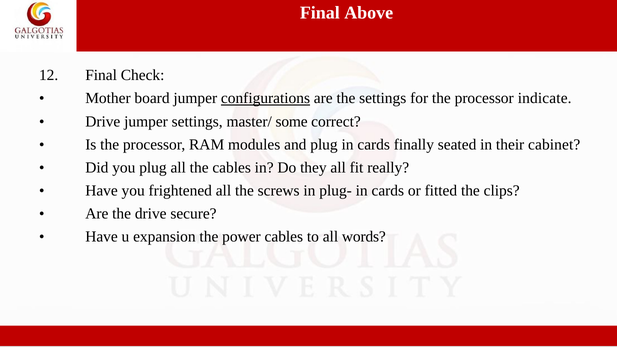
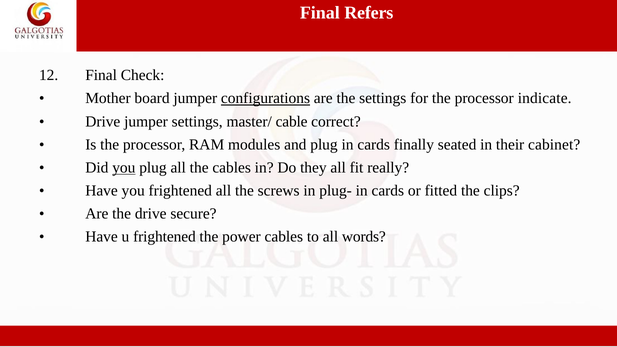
Above: Above -> Refers (369, 13)
some: some -> cable (292, 121)
you underline: none -> present (124, 168)
u expansion: expansion -> frightened (164, 237)
